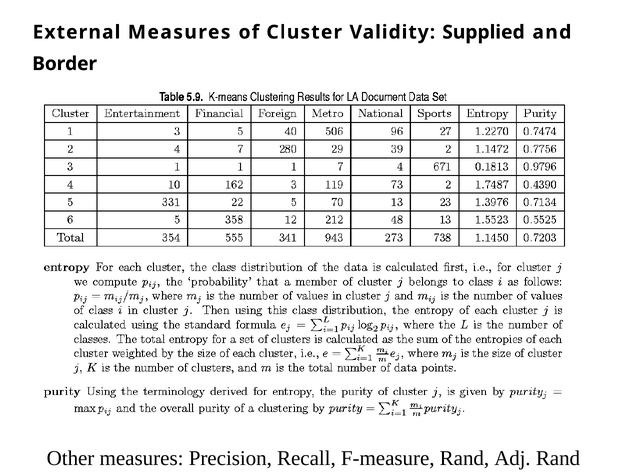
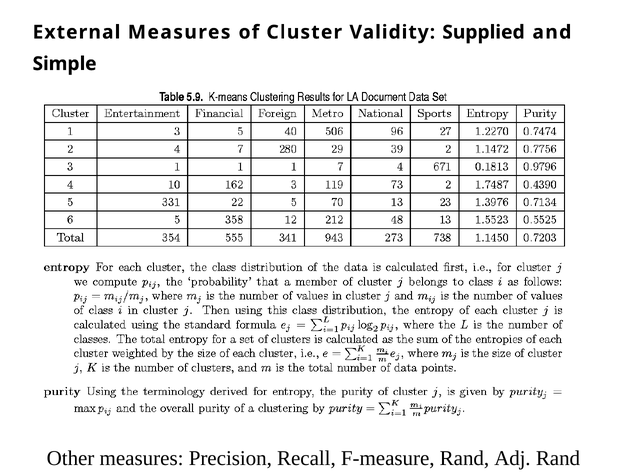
Border: Border -> Simple (65, 64)
